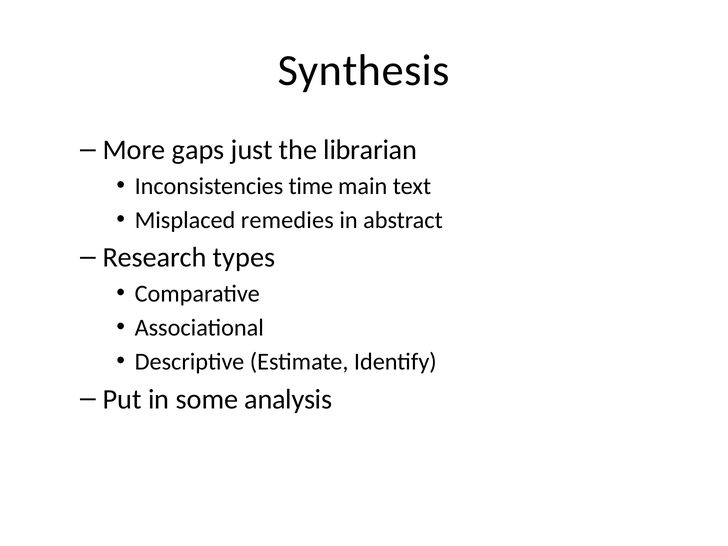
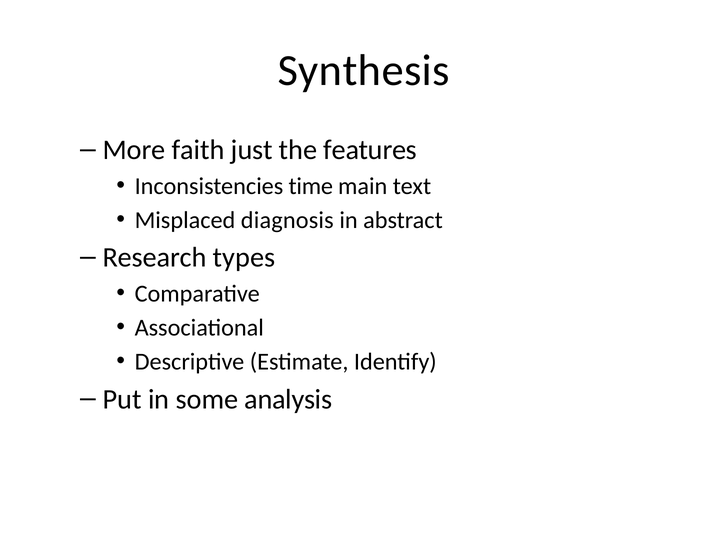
gaps: gaps -> faith (198, 150)
librarian: librarian -> features (370, 150)
remedies: remedies -> diagnosis (287, 220)
